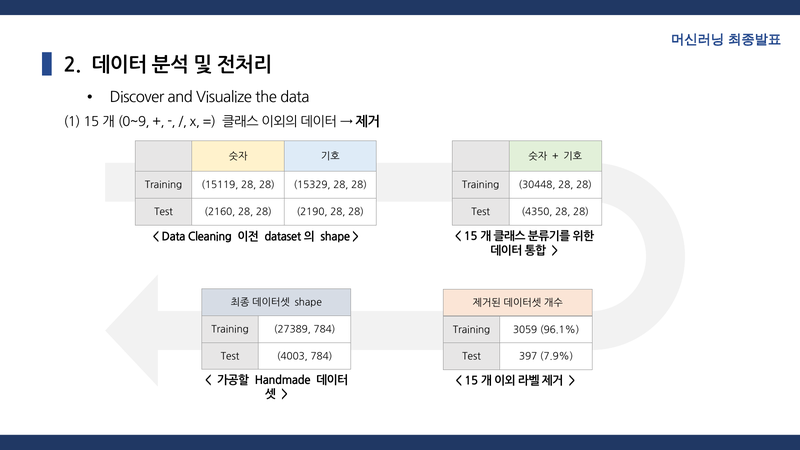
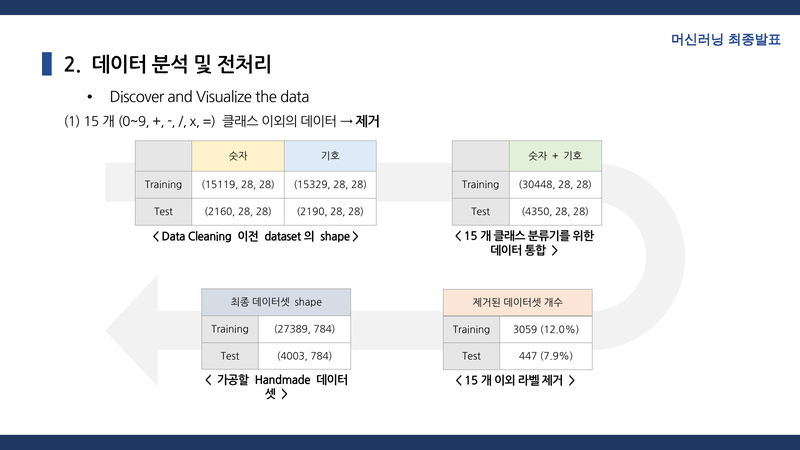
96.1%: 96.1% -> 12.0% (560, 330)
397: 397 -> 447 (528, 357)
